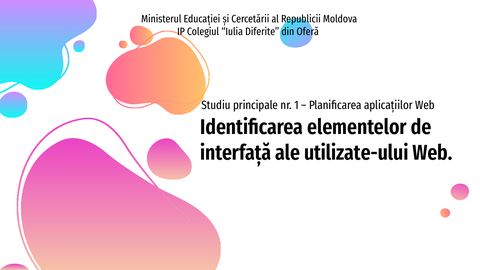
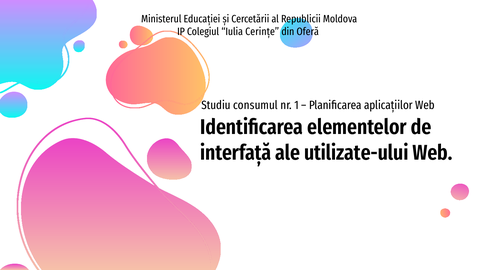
Diferite: Diferite -> Cerințe (262, 32)
principale: principale -> consumul (256, 105)
